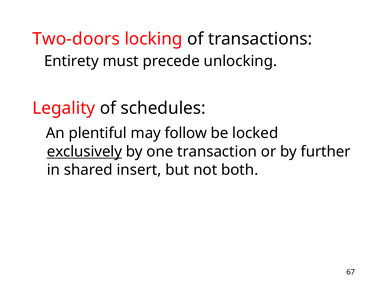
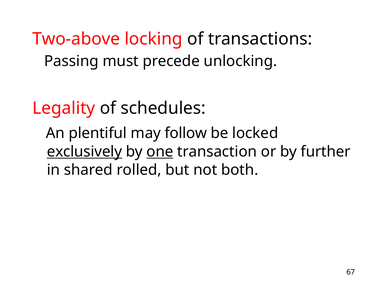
Two-doors: Two-doors -> Two-above (76, 39)
Entirety: Entirety -> Passing (71, 61)
one underline: none -> present (160, 152)
insert: insert -> rolled (139, 170)
